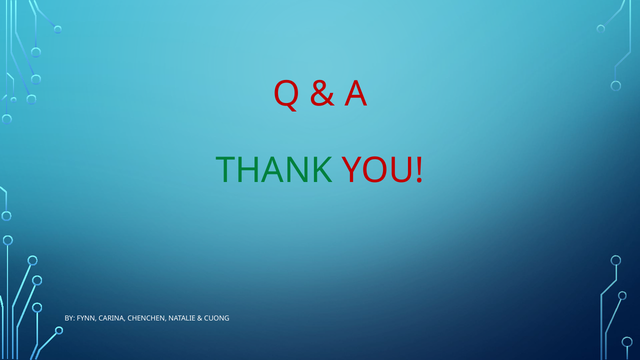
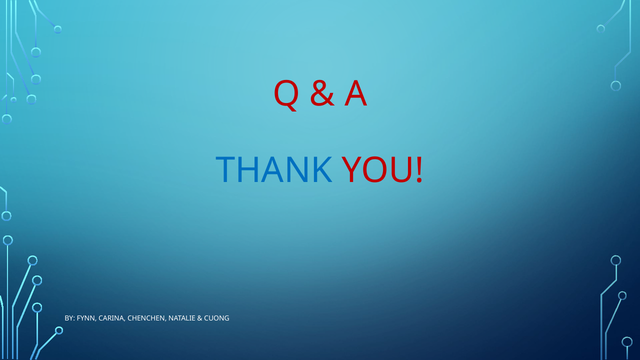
THANK colour: green -> blue (274, 171)
